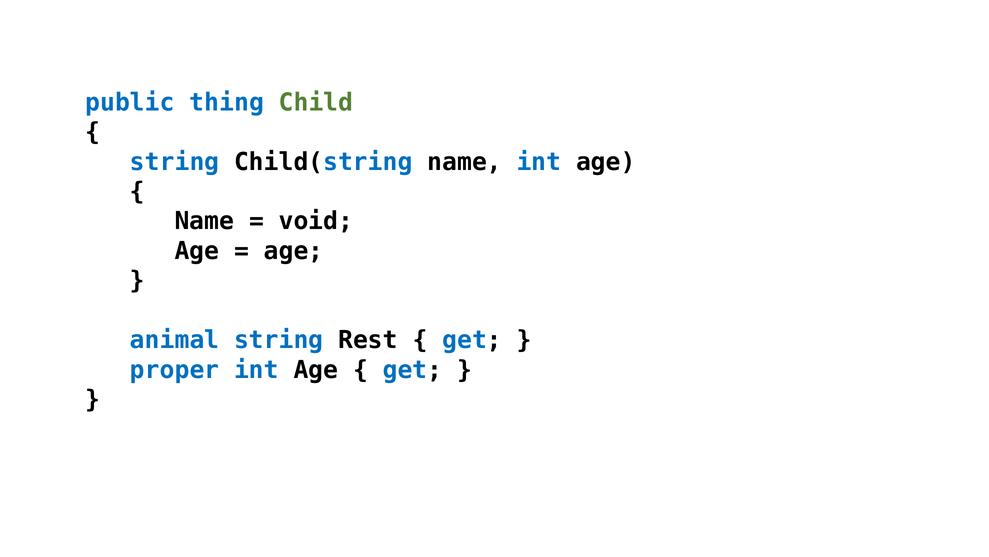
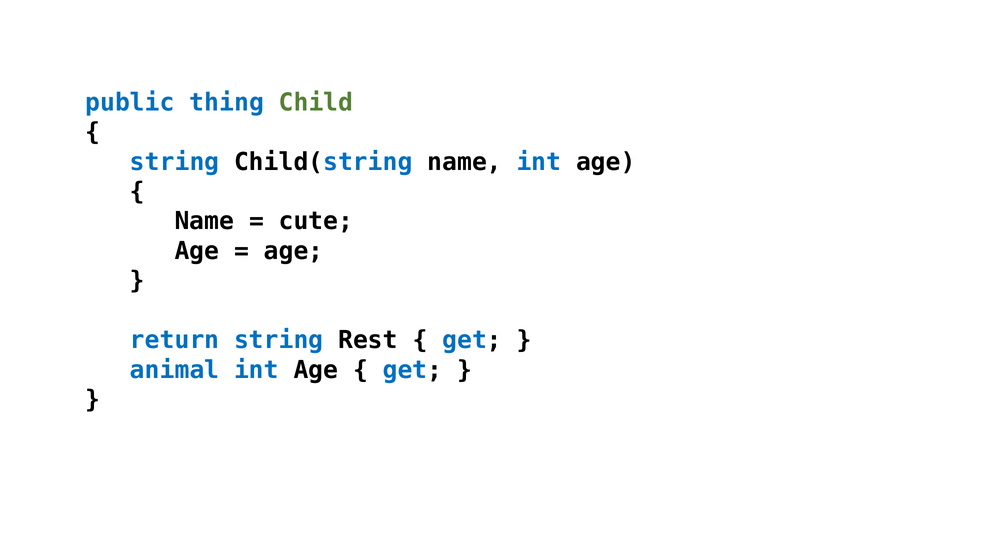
void: void -> cute (316, 221)
animal: animal -> return (175, 340)
proper: proper -> animal (175, 369)
